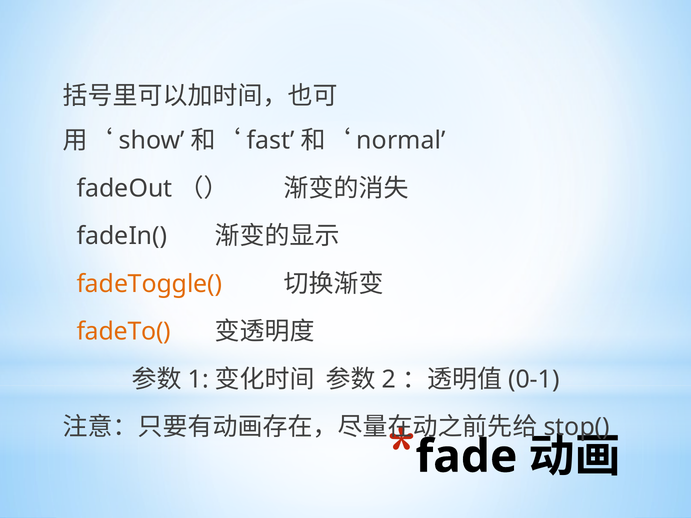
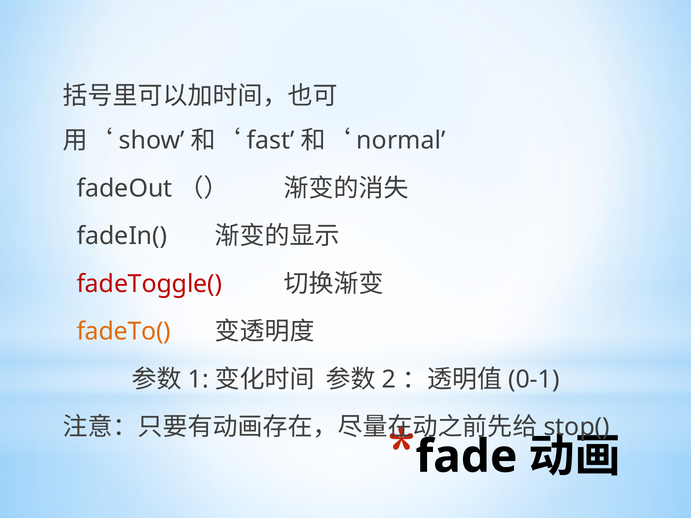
fadeToggle( colour: orange -> red (149, 284)
